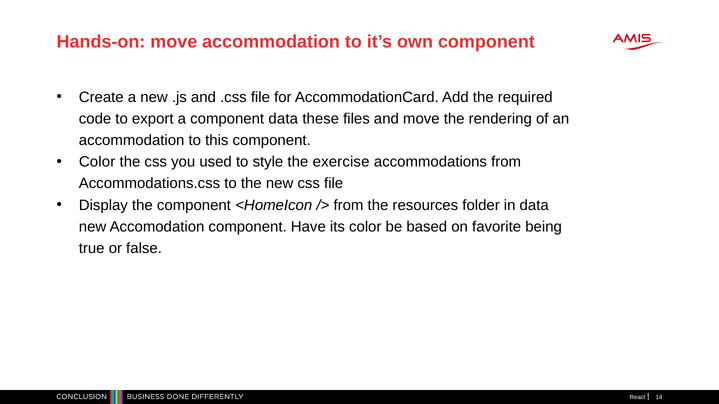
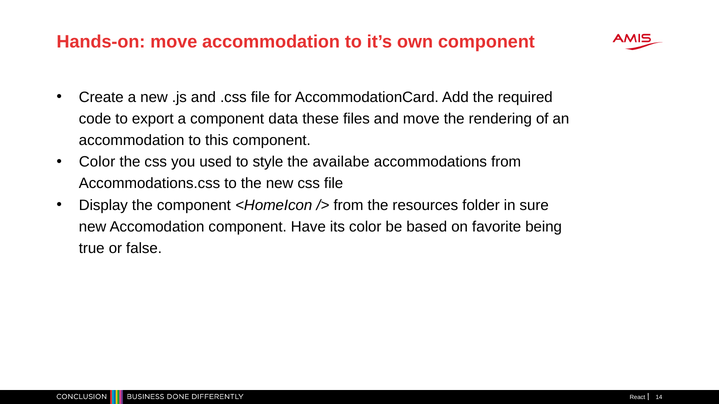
exercise: exercise -> availabe (341, 162)
in data: data -> sure (534, 205)
